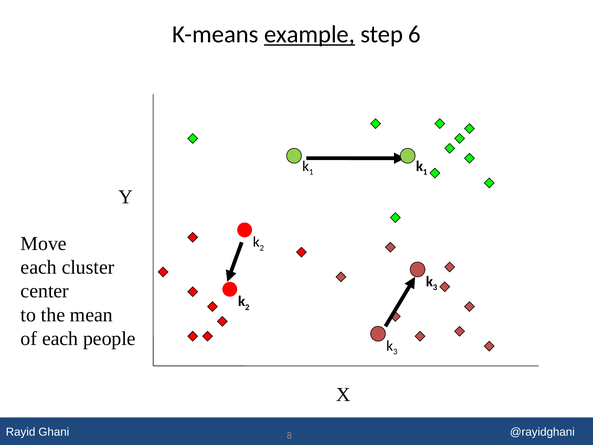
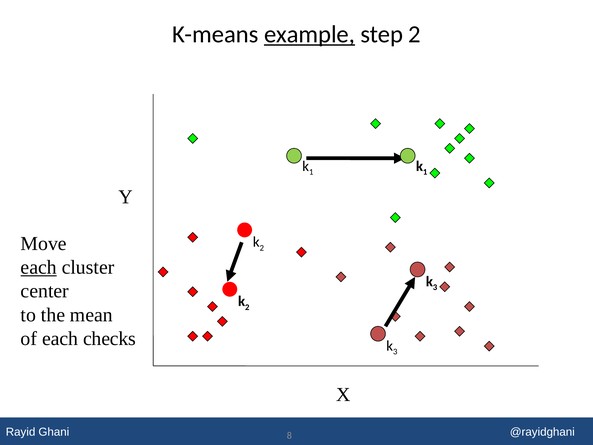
step 6: 6 -> 2 (415, 34)
each underline: none -> present (39, 267)
people: people -> checks (109, 338)
